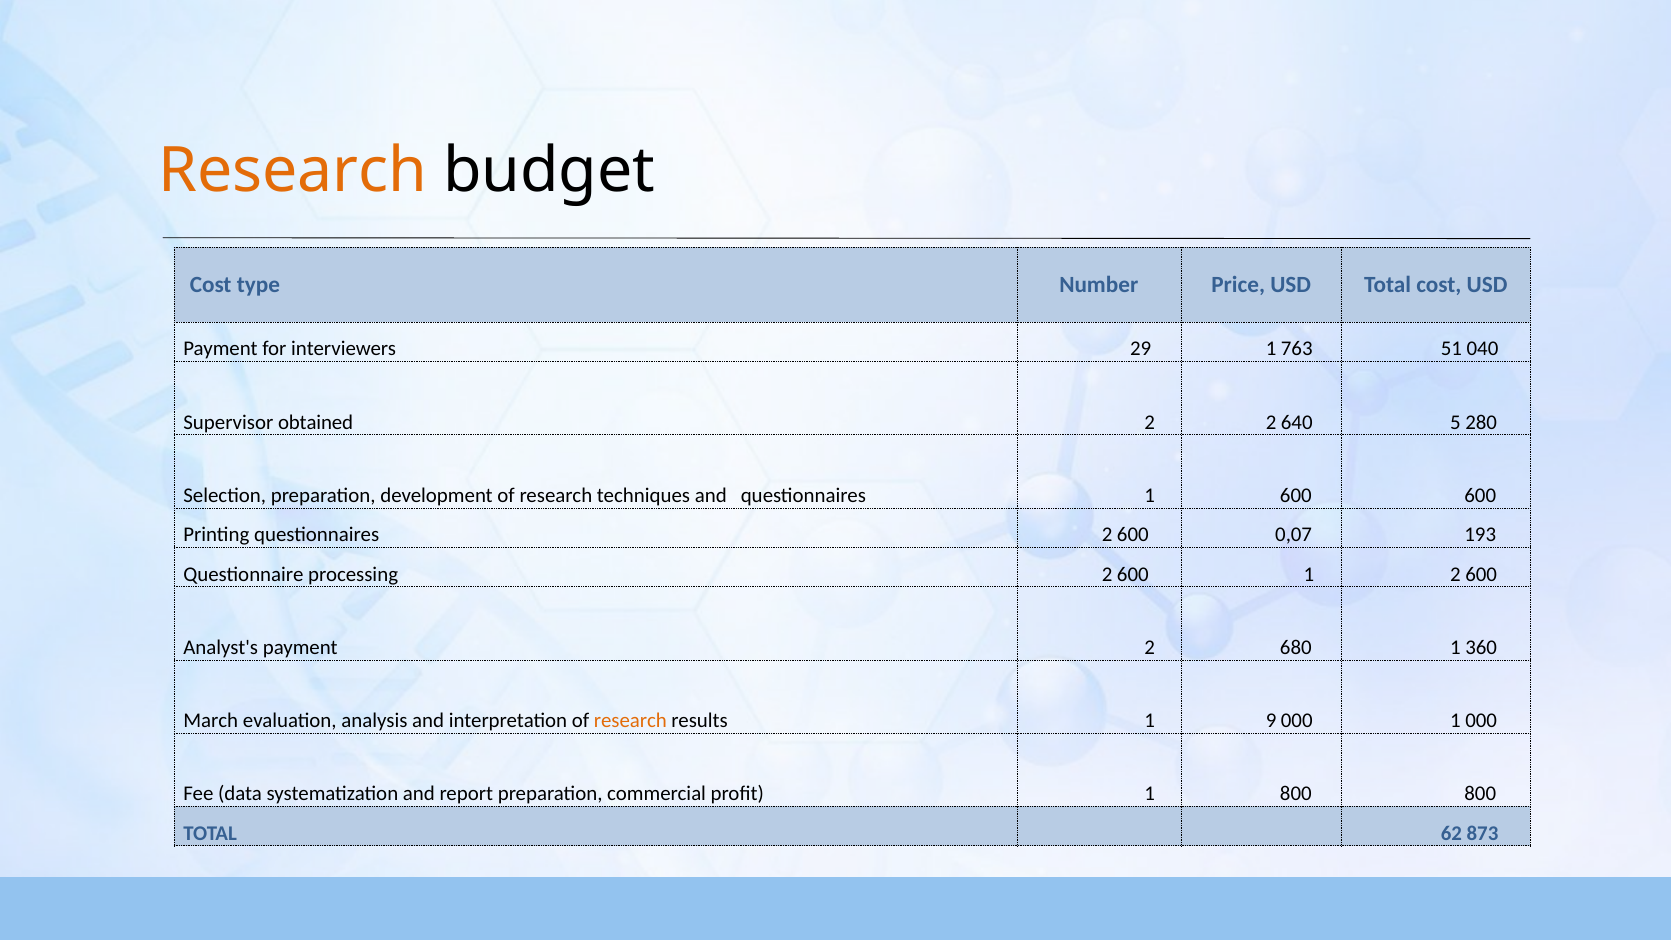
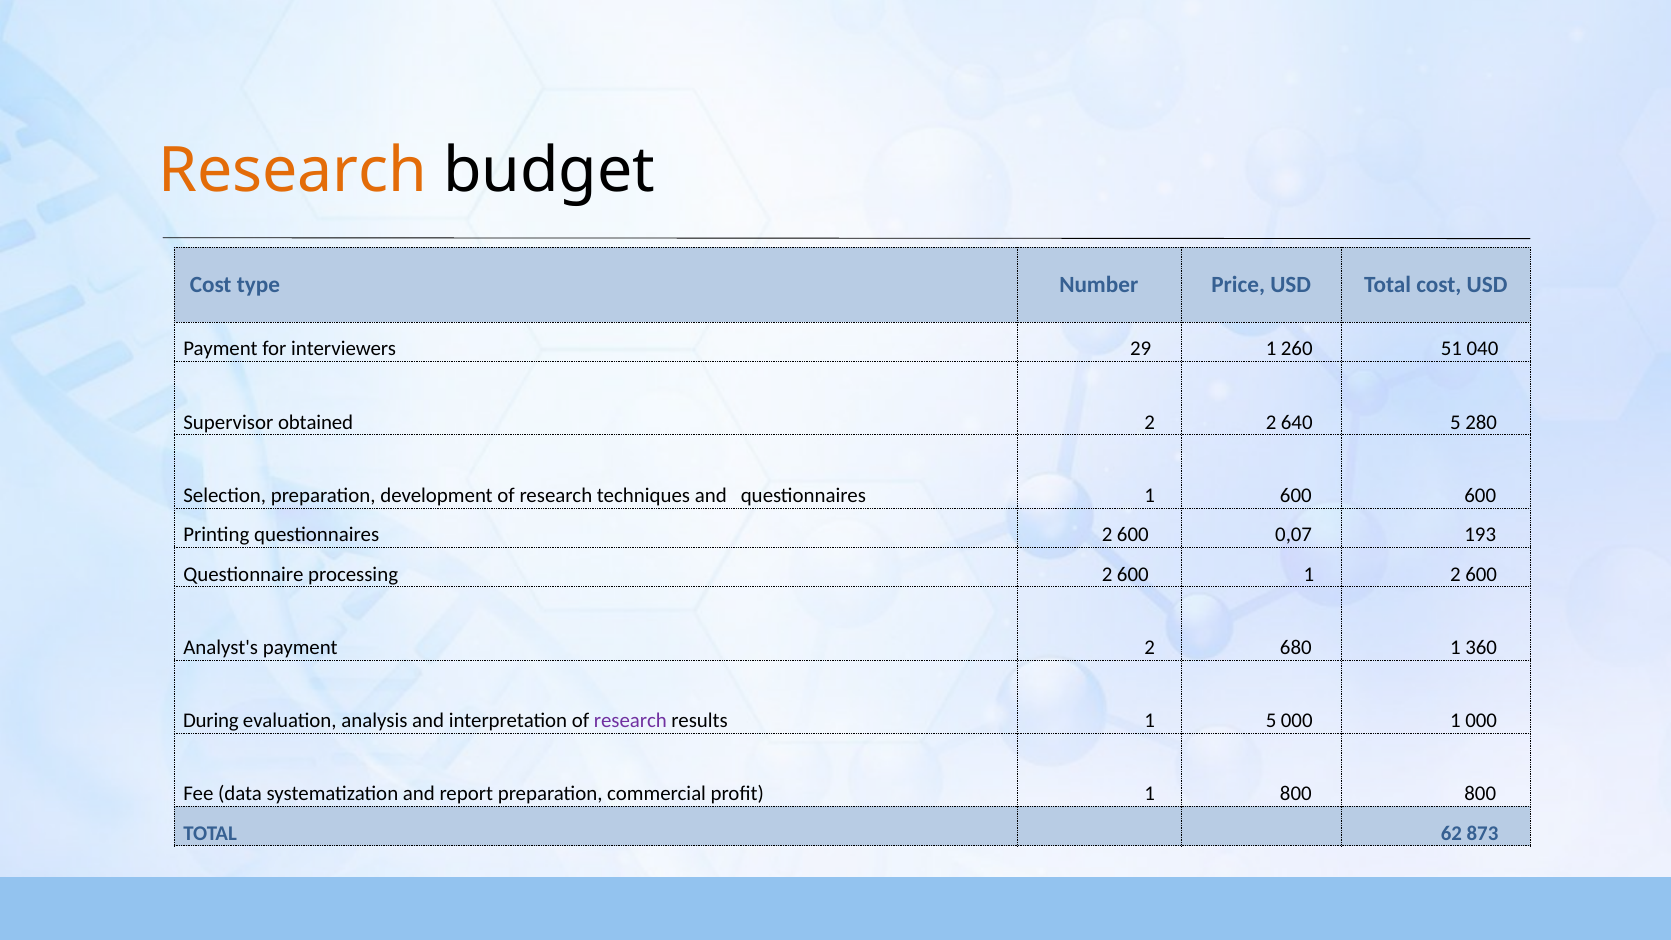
763: 763 -> 260 (1297, 349)
March: March -> During (211, 721)
research colour: orange -> purple (630, 721)
1 9: 9 -> 5 (1271, 721)
